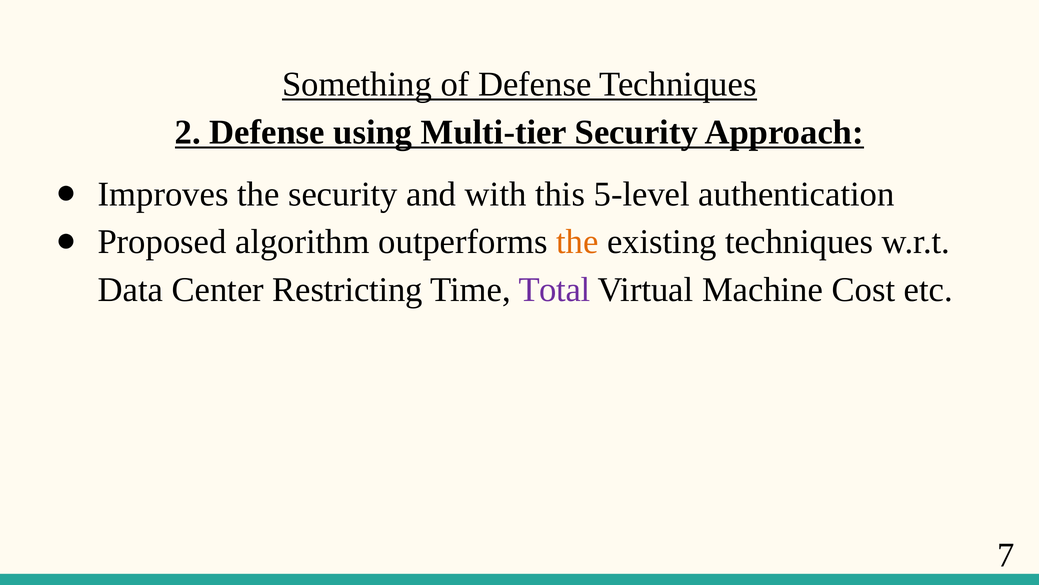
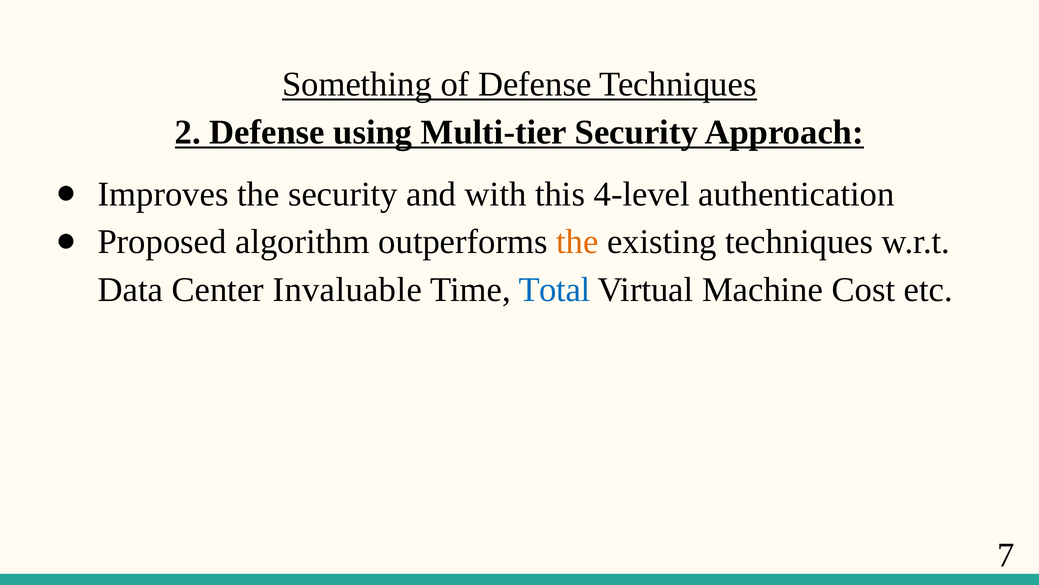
5-level: 5-level -> 4-level (642, 194)
Restricting: Restricting -> Invaluable (347, 290)
Total colour: purple -> blue (554, 290)
